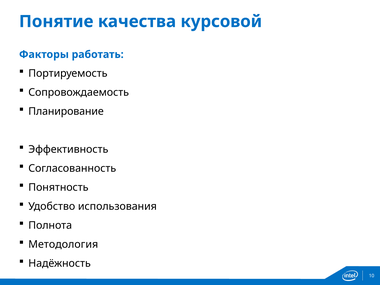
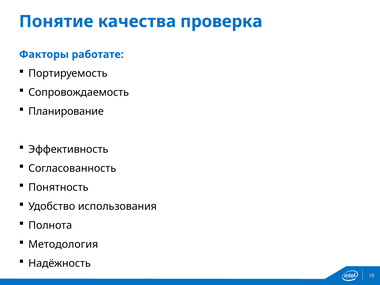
курсовой: курсовой -> проверка (221, 21)
работать: работать -> работате (98, 54)
